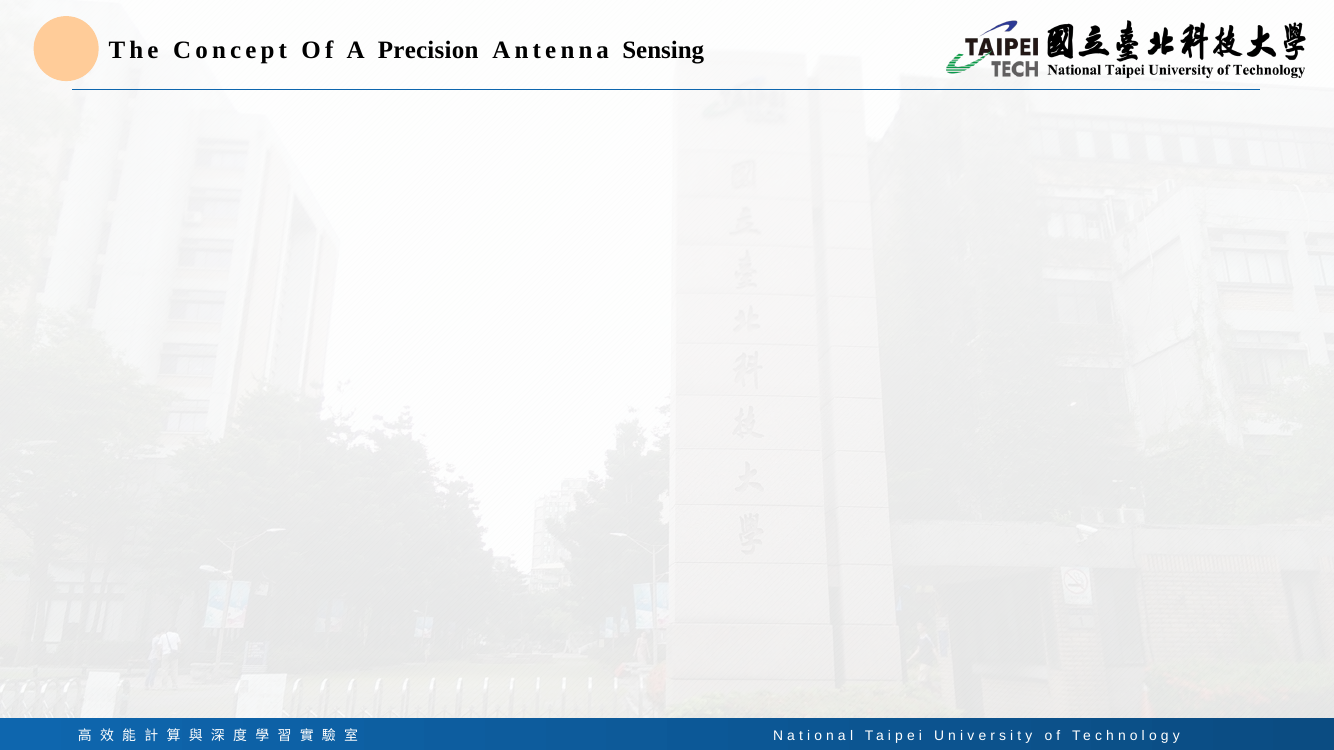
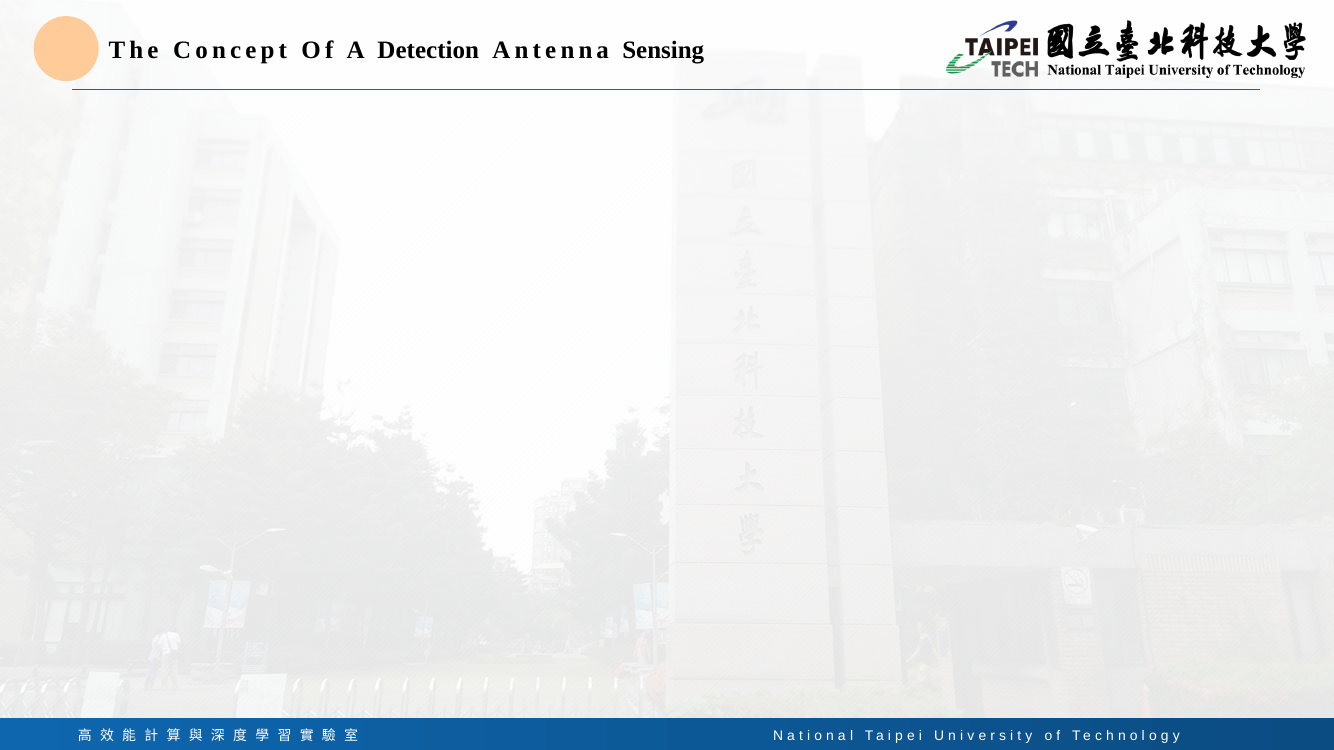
Precision: Precision -> Detection (428, 50)
